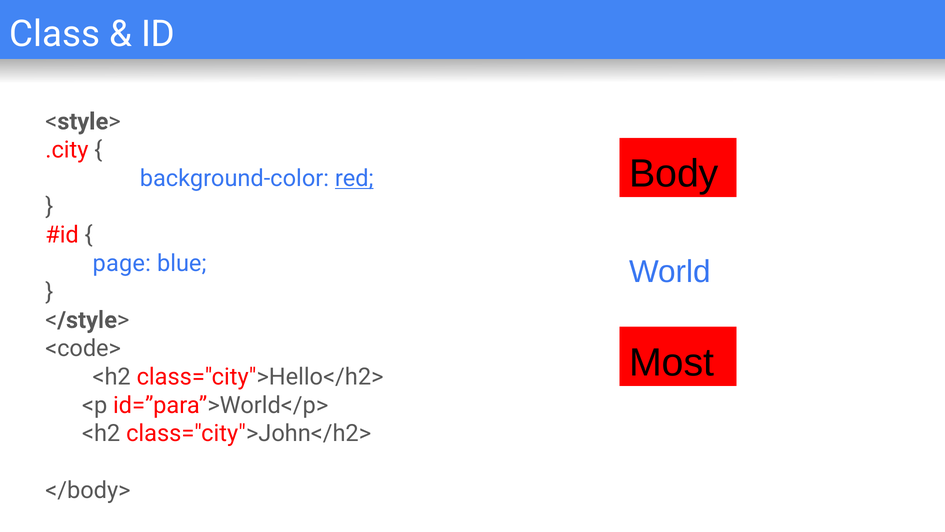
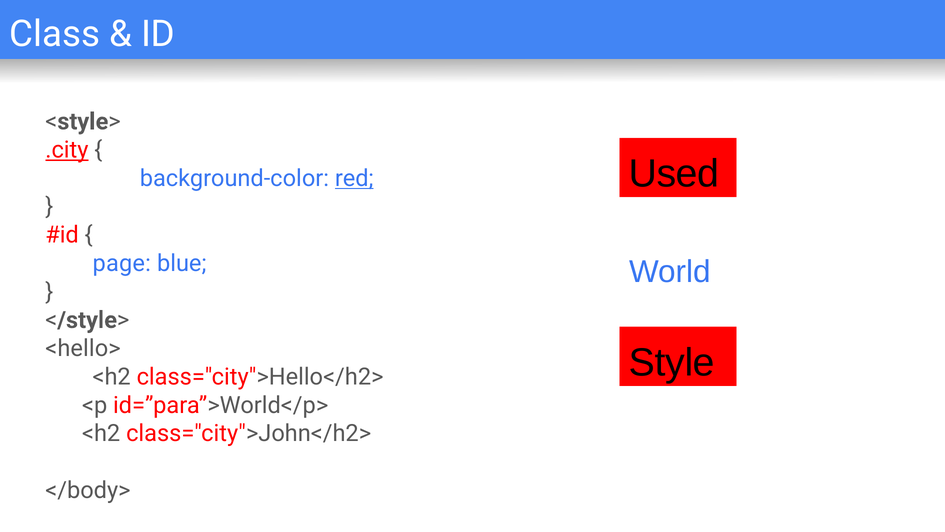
.city underline: none -> present (67, 150)
Body: Body -> Used (674, 174)
<code>: <code> -> <hello> (83, 348)
Most: Most -> Style (672, 362)
